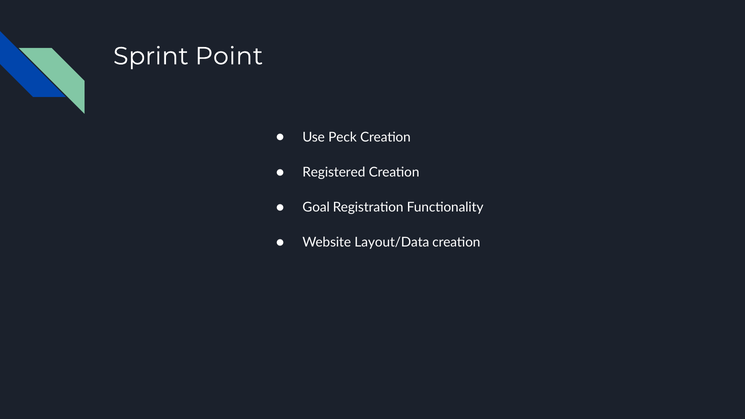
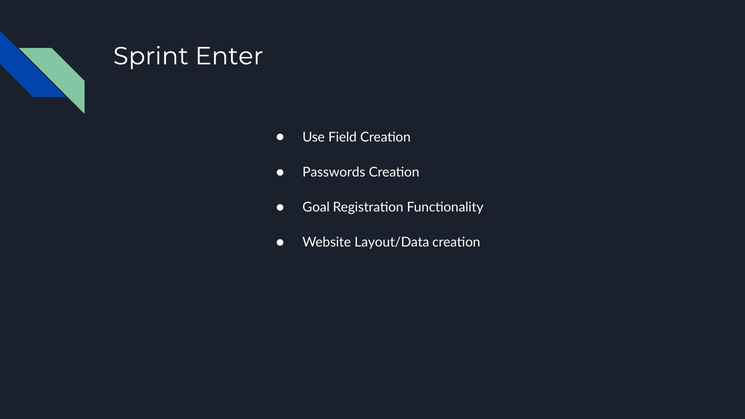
Point: Point -> Enter (229, 56)
Peck: Peck -> Field (343, 137)
Registered: Registered -> Passwords (334, 172)
